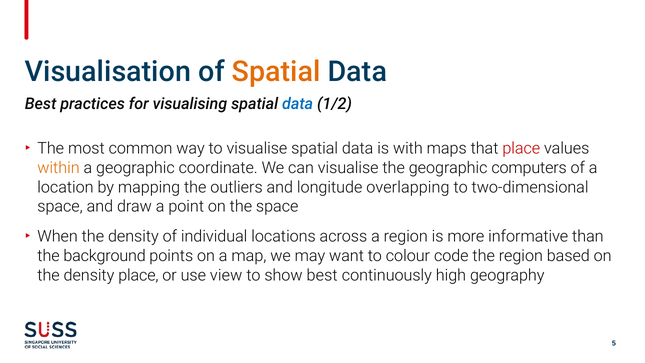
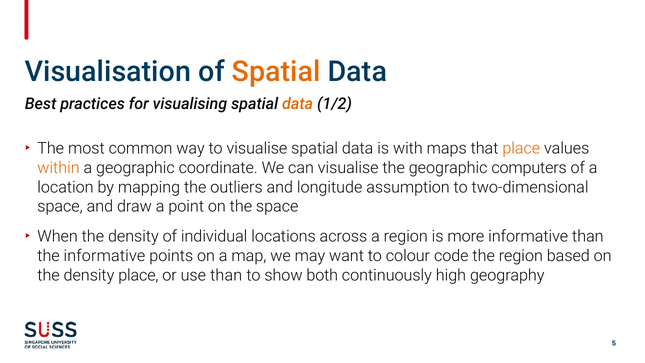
data colour: blue -> orange (298, 104)
place colour: red -> orange (521, 148)
overlapping: overlapping -> assumption (408, 187)
the background: background -> informative (104, 256)
use view: view -> than (226, 275)
show best: best -> both (322, 275)
